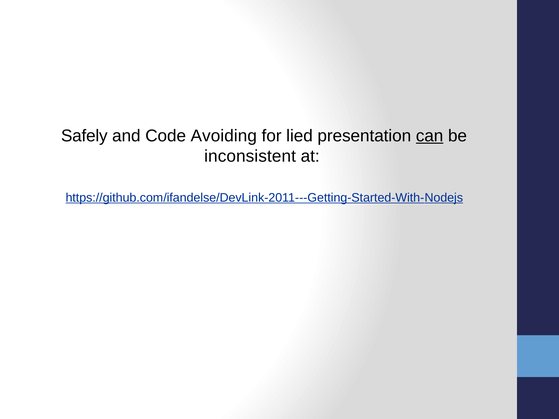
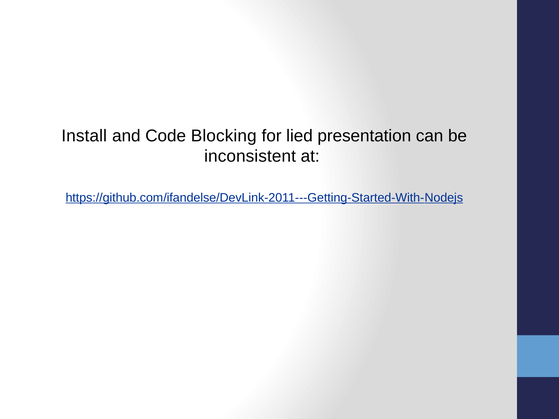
Safely: Safely -> Install (84, 136)
Avoiding: Avoiding -> Blocking (224, 136)
can underline: present -> none (430, 136)
